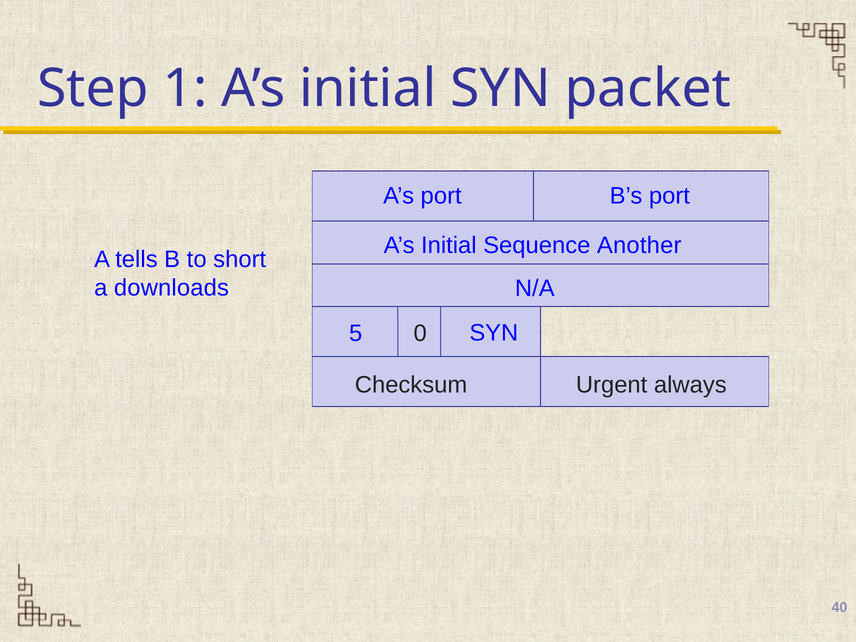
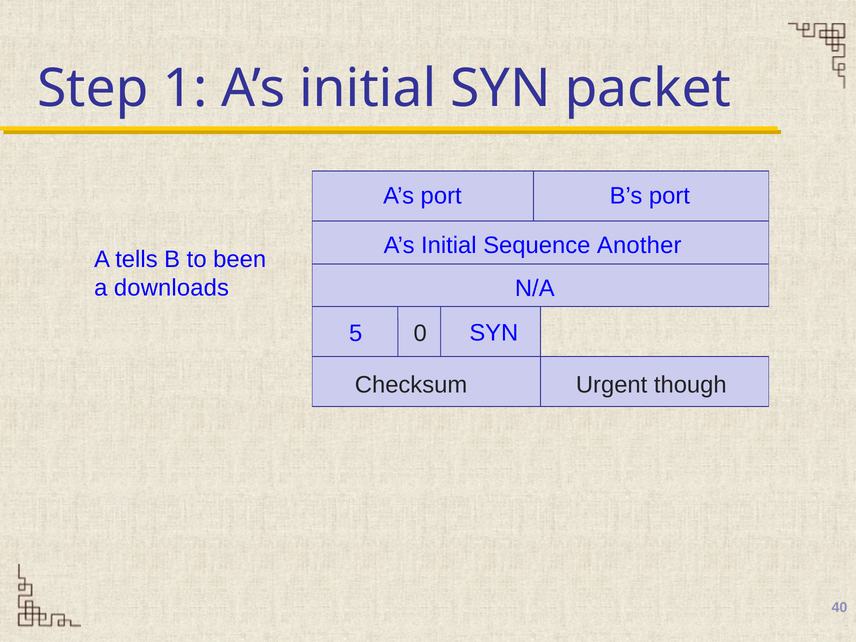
short: short -> been (240, 259)
always: always -> though (690, 385)
